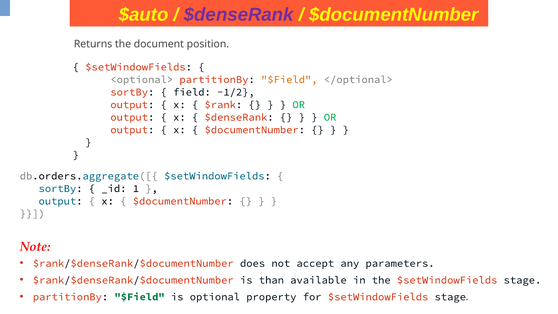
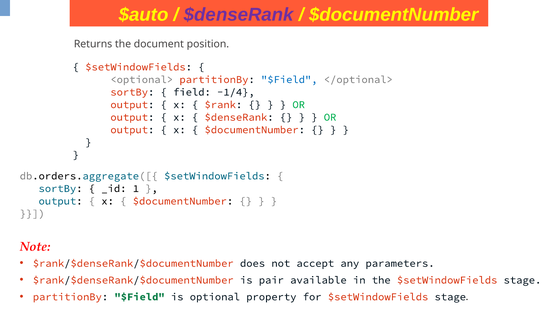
$Field colour: orange -> blue (289, 79)
-1/2: -1/2 -> -1/4 (236, 92)
than: than -> pair (271, 280)
